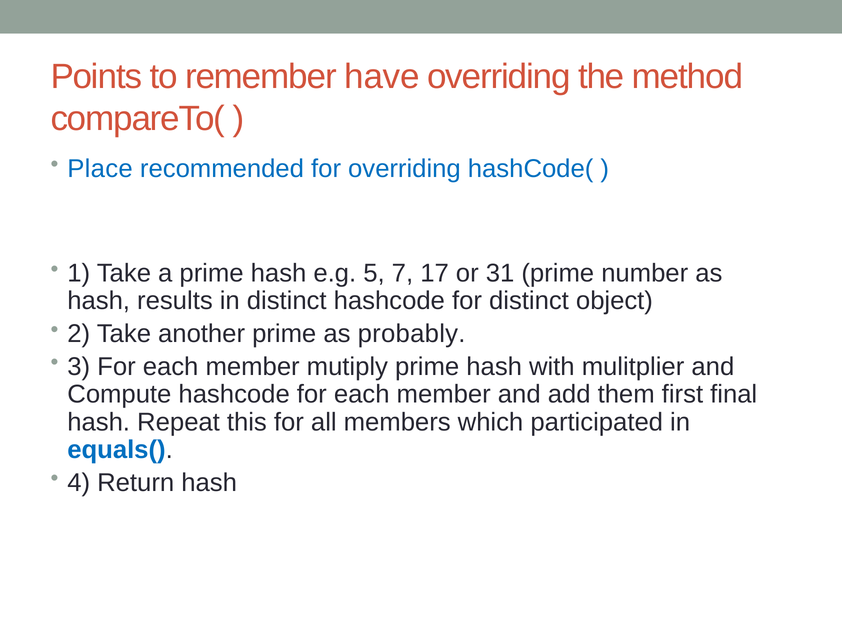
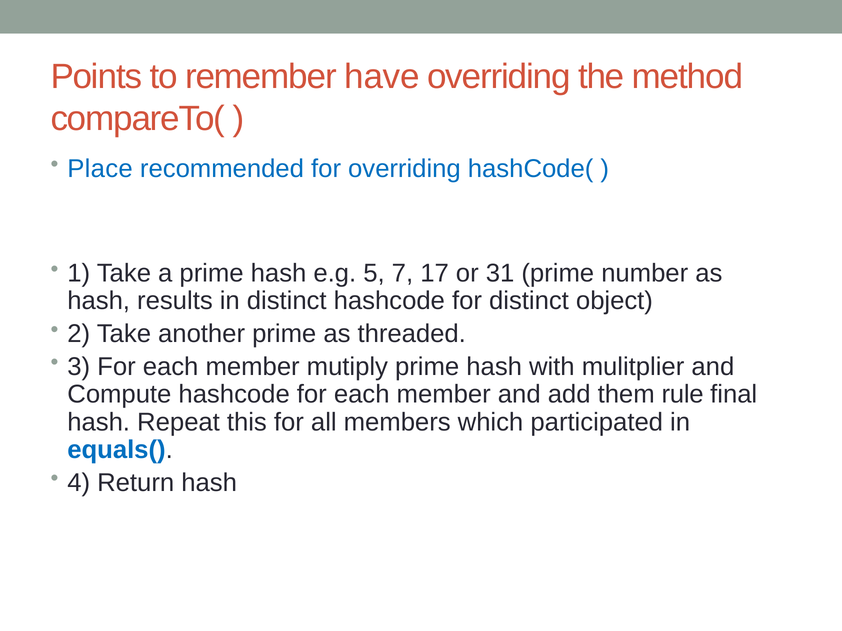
probably: probably -> threaded (412, 334)
first: first -> rule (683, 395)
